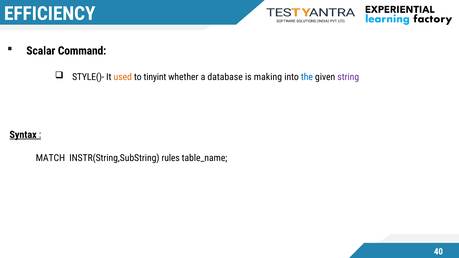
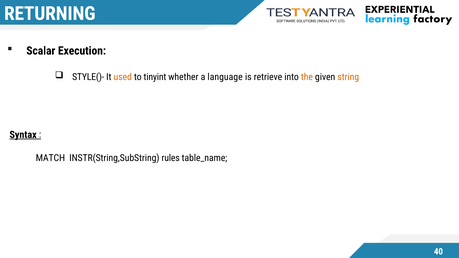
EFFICIENCY: EFFICIENCY -> RETURNING (50, 14)
Command: Command -> Execution (82, 51)
database: database -> language (225, 77)
making: making -> retrieve (268, 77)
the colour: blue -> orange (307, 77)
string colour: purple -> orange (348, 77)
